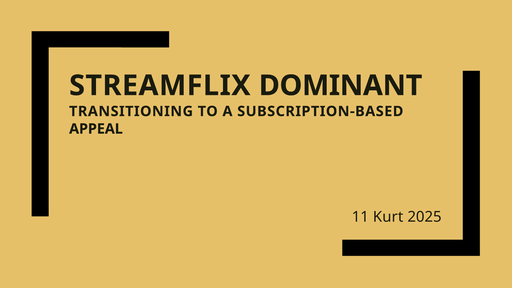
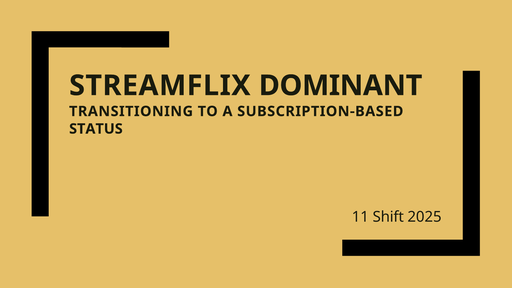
APPEAL: APPEAL -> STATUS (96, 129)
Kurt: Kurt -> Shift (388, 217)
